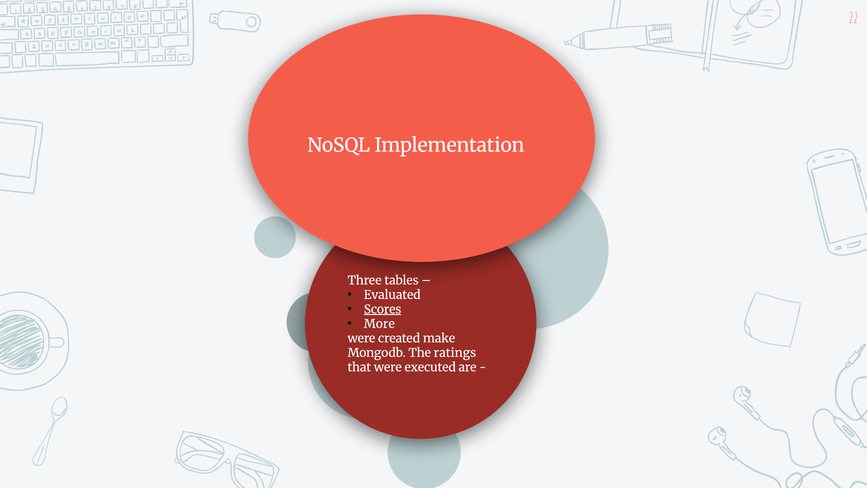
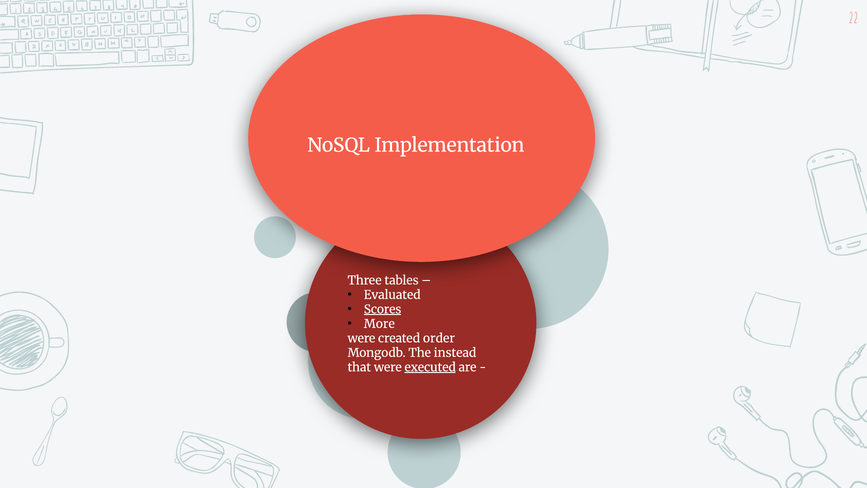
make: make -> order (439, 338)
ratings: ratings -> instead (455, 353)
executed underline: none -> present (430, 367)
